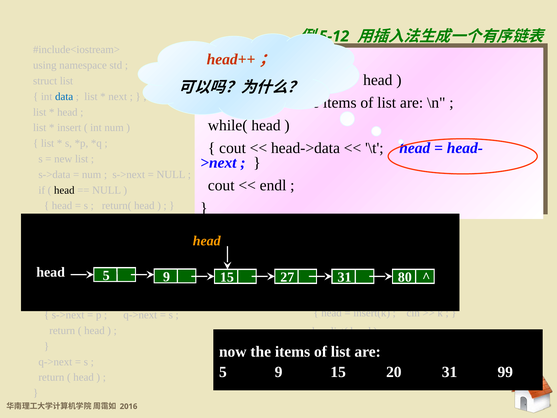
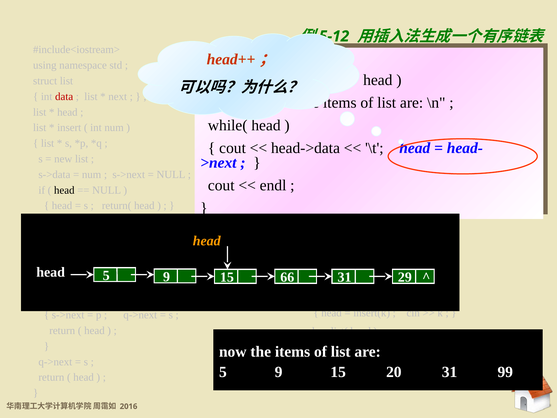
data colour: blue -> red (64, 96)
27: 27 -> 66 (287, 277)
80: 80 -> 29 (405, 277)
